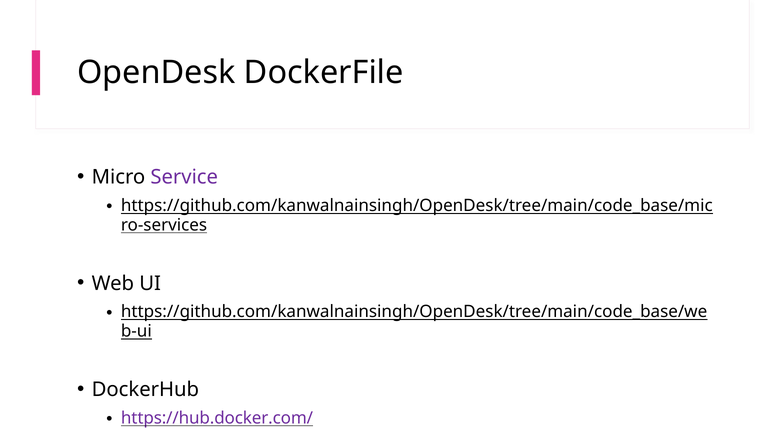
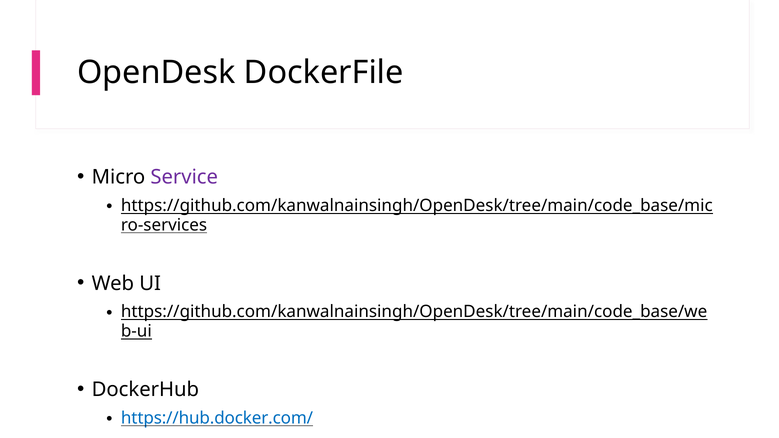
https://hub.docker.com/ colour: purple -> blue (217, 418)
